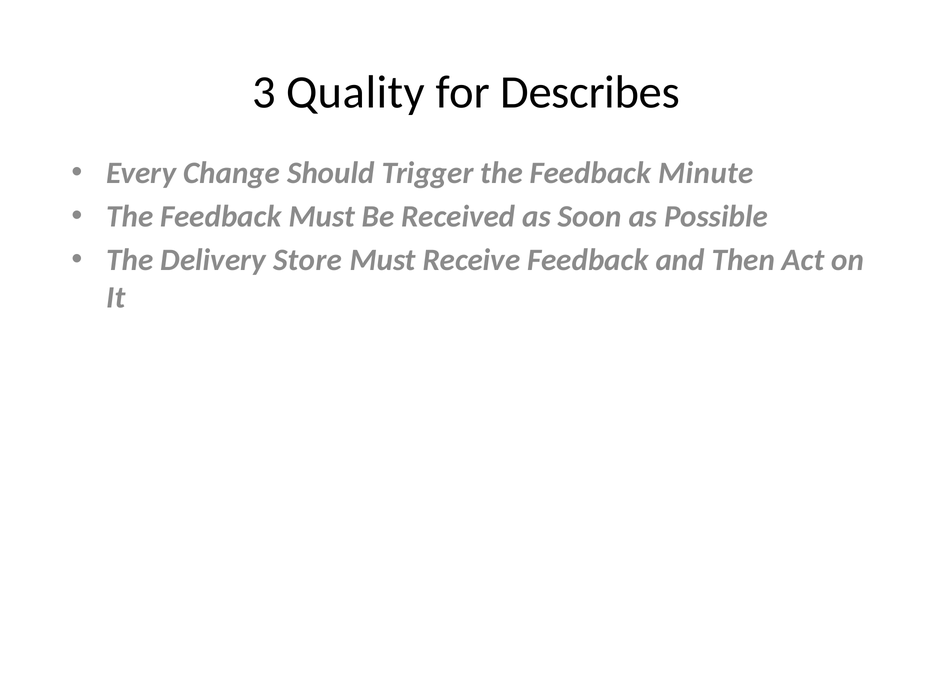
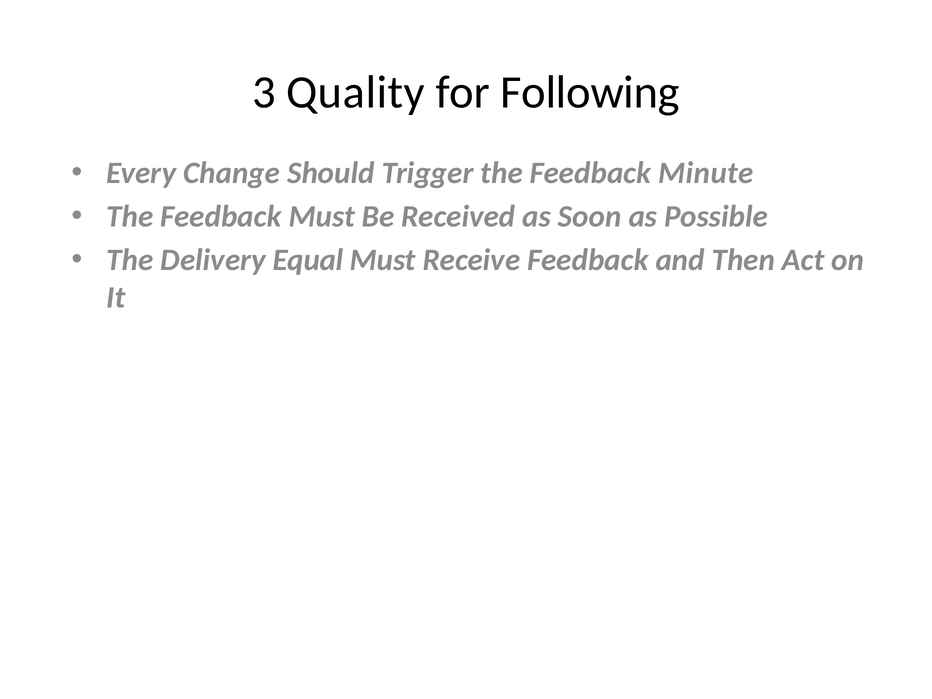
Describes: Describes -> Following (590, 93)
Store: Store -> Equal (308, 260)
